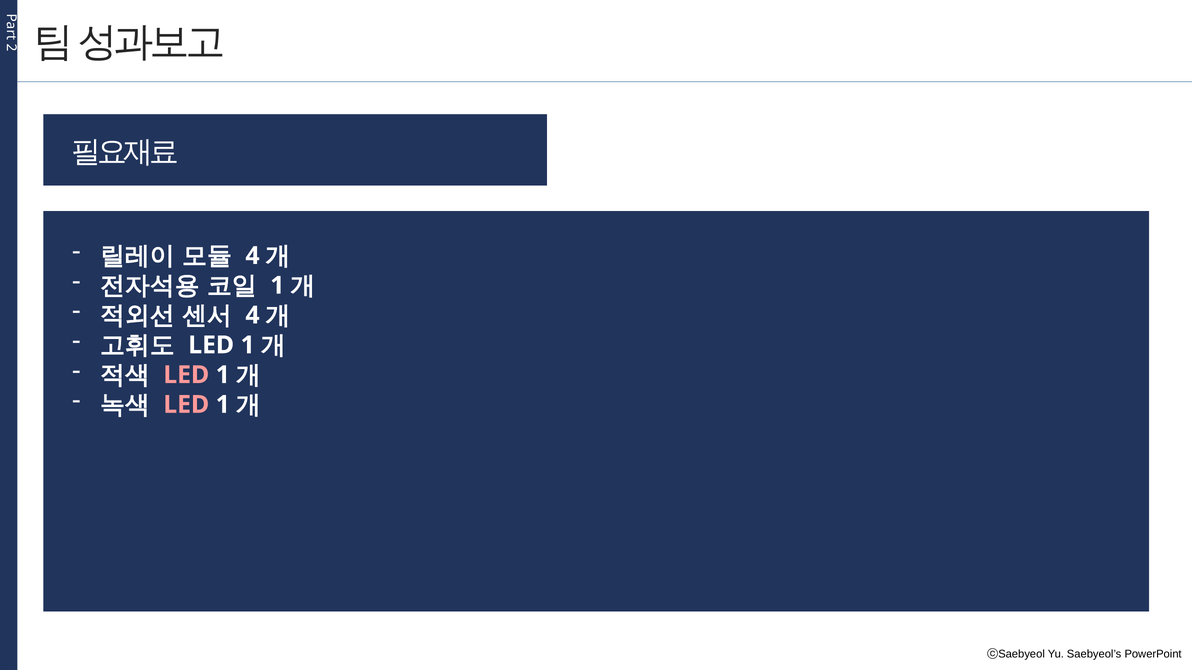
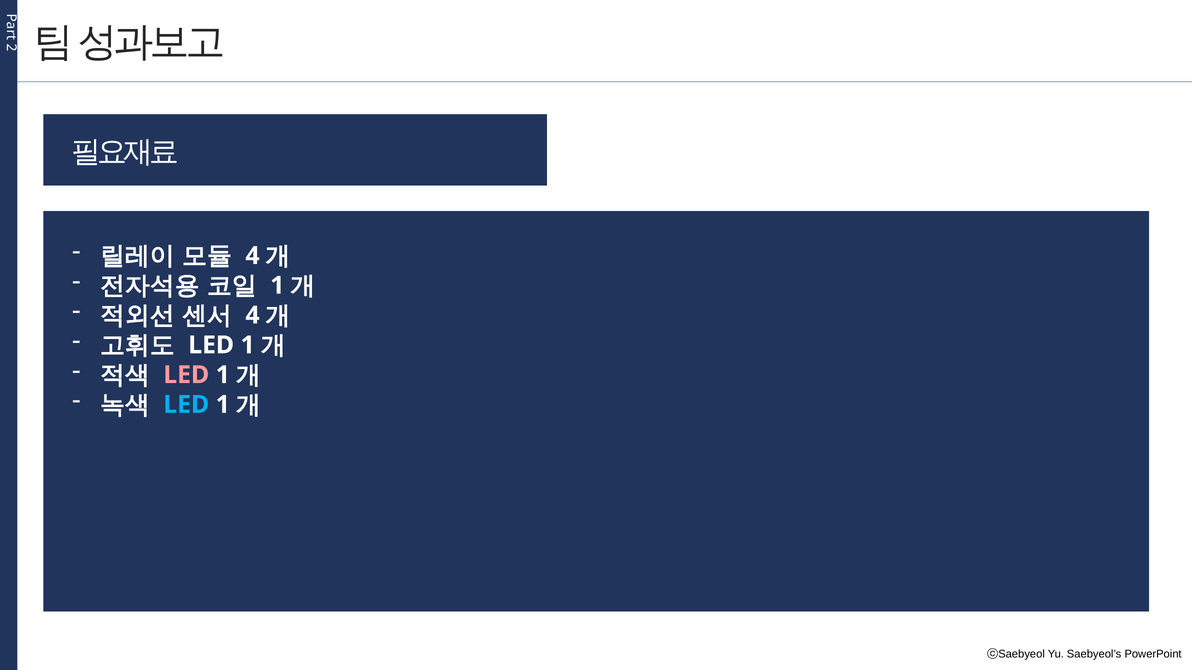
LED colour: pink -> light blue (186, 405)
